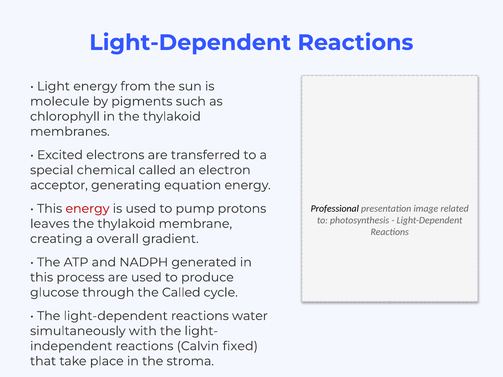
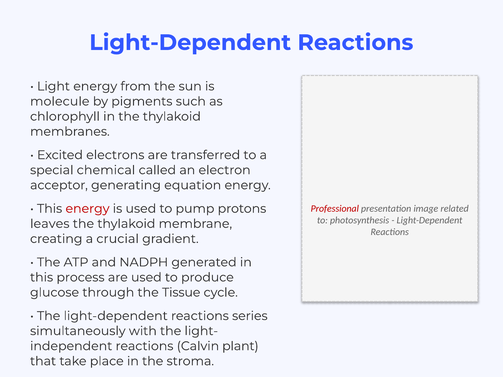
Professional colour: black -> red (335, 209)
overall: overall -> crucial (118, 239)
the Called: Called -> Tissue (181, 293)
water: water -> series (250, 316)
fixed: fixed -> plant (240, 346)
